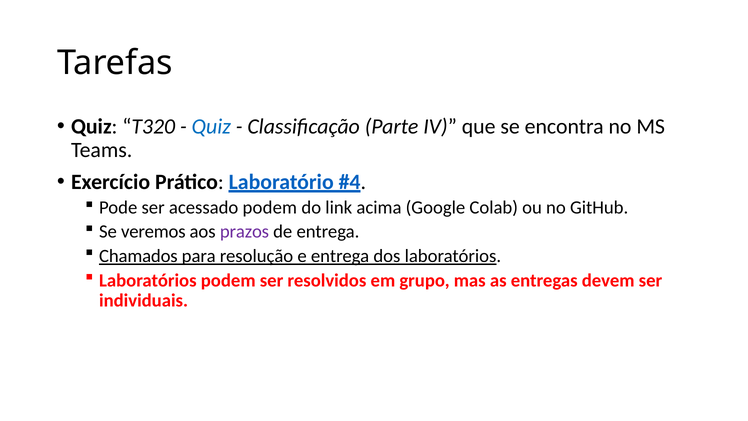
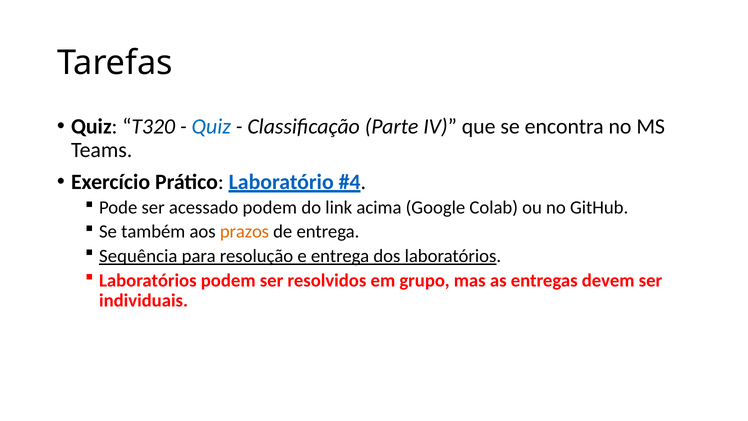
veremos: veremos -> também (153, 232)
prazos colour: purple -> orange (244, 232)
Chamados: Chamados -> Sequência (138, 256)
